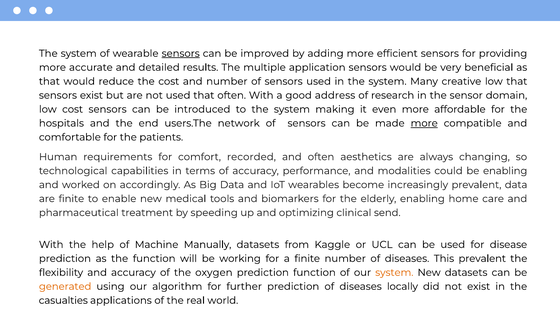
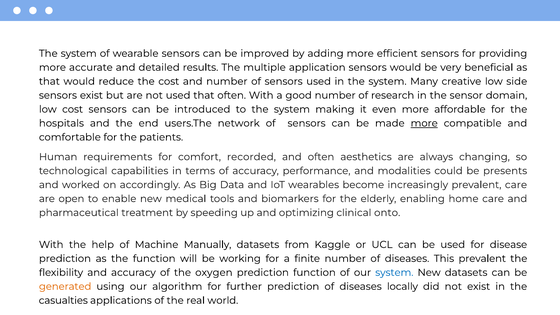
sensors underline: present -> none (181, 53)
low that: that -> side (517, 81)
good address: address -> number (335, 95)
be enabling: enabling -> presents (505, 171)
prevalent data: data -> care (516, 185)
are finite: finite -> open (71, 199)
send: send -> onto (387, 213)
system colour: orange -> blue (394, 273)
